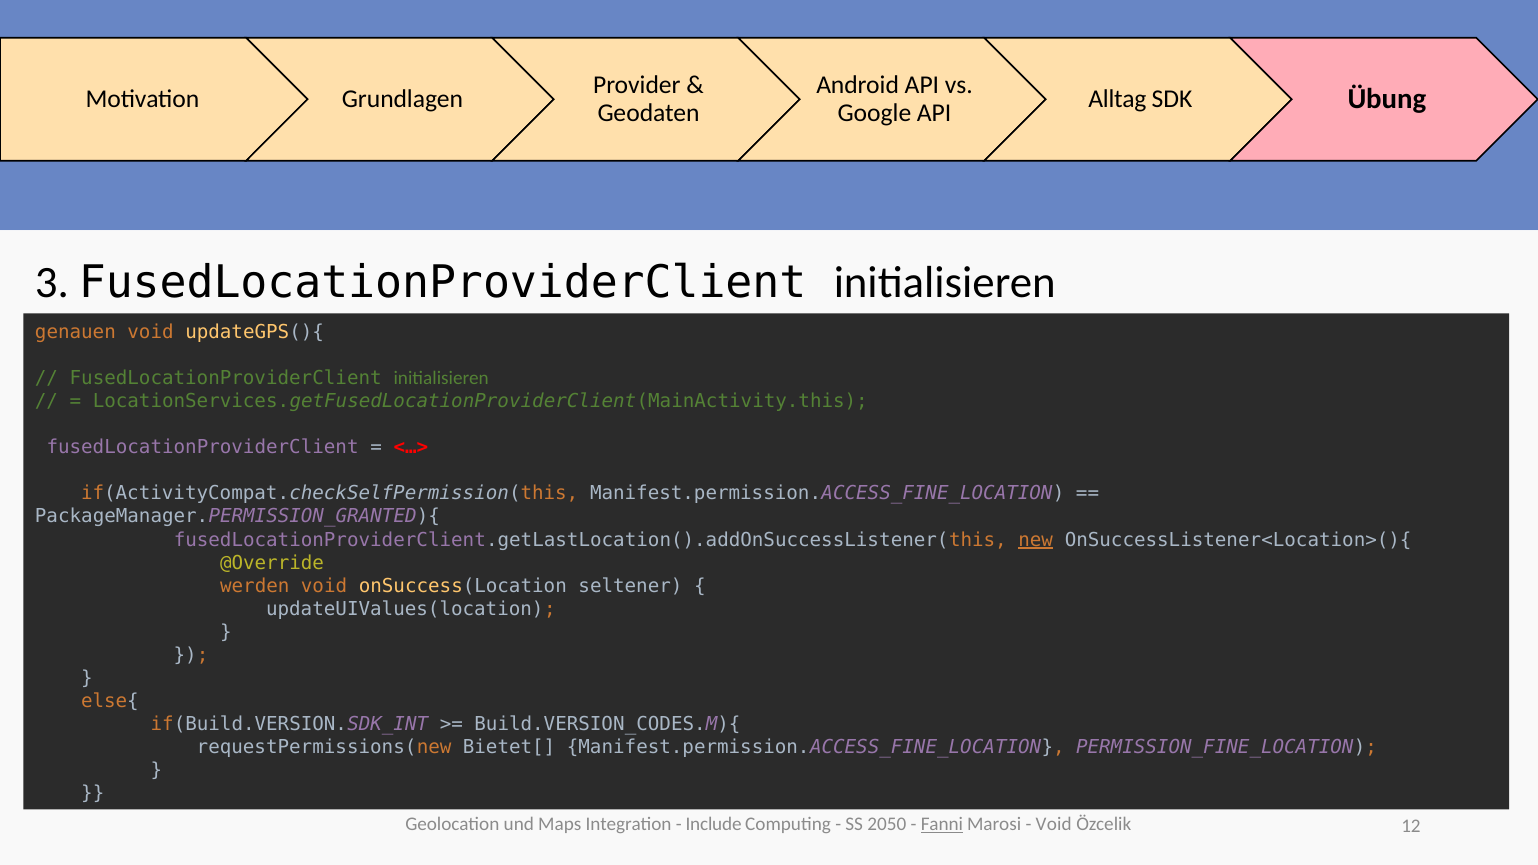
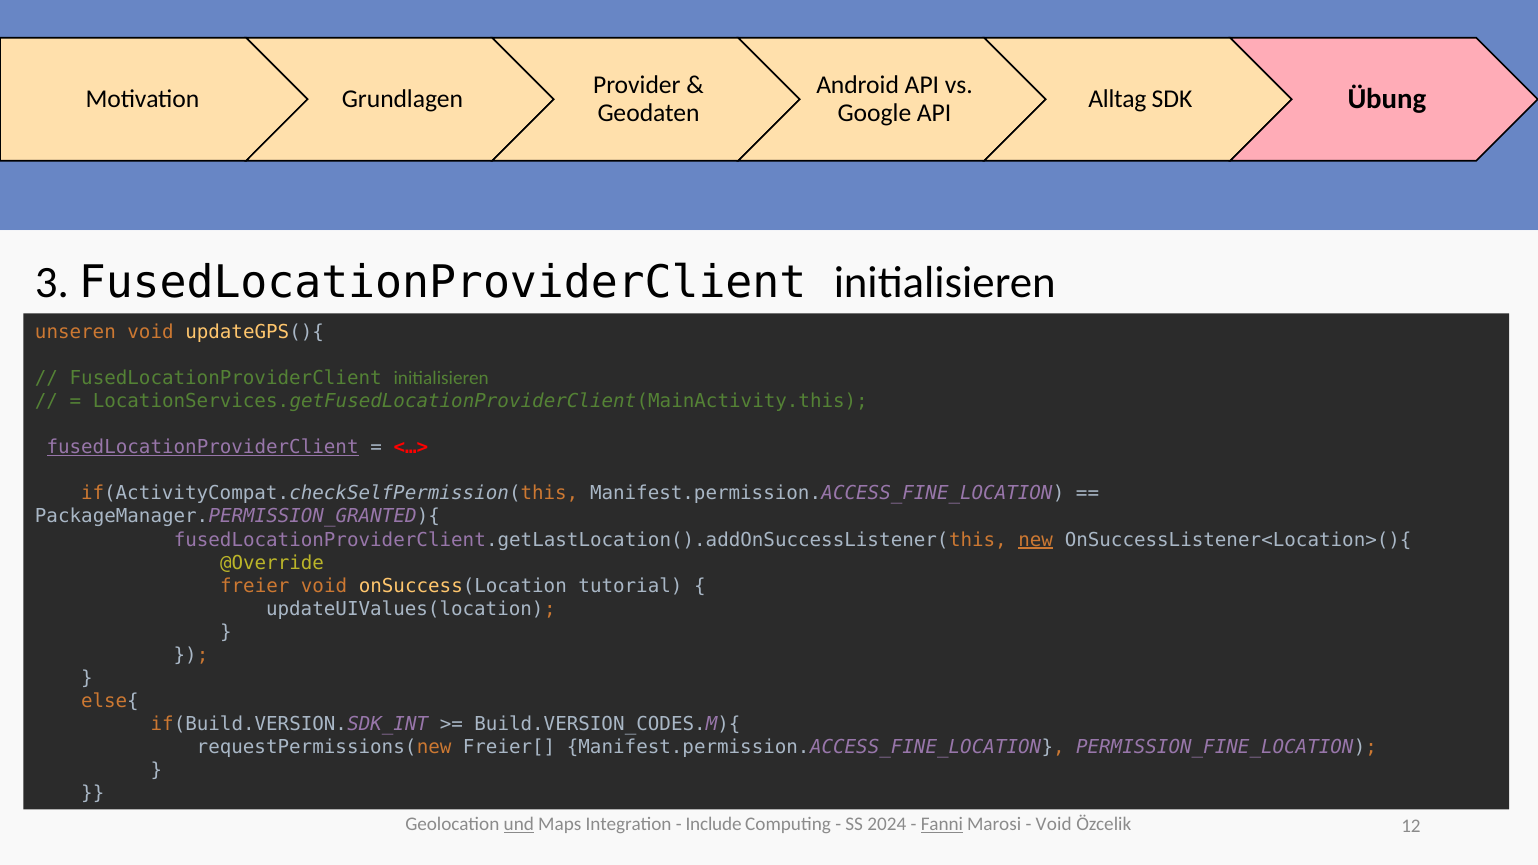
genauen: genauen -> unseren (75, 332)
fusedLocationProviderClient underline: none -> present (203, 447)
werden: werden -> freier (255, 586)
seltener: seltener -> tutorial (630, 586)
Bietet[: Bietet[ -> Freier[ (509, 747)
und underline: none -> present (519, 825)
2050: 2050 -> 2024 (887, 825)
